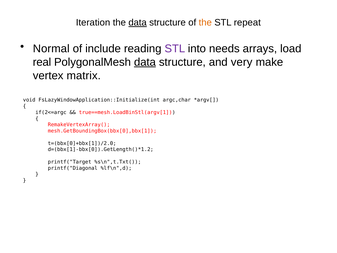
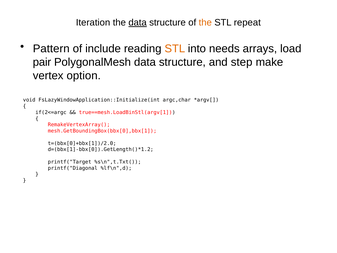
Normal: Normal -> Pattern (51, 49)
STL colour: purple -> orange (175, 49)
real: real -> pair (42, 62)
data underline: present -> none (145, 62)
very: very -> step (242, 62)
matrix: matrix -> option (84, 75)
